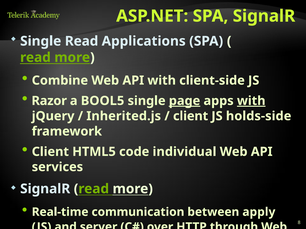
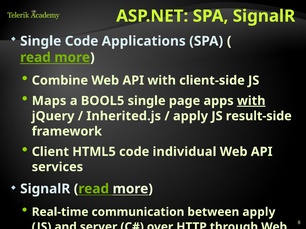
Single Read: Read -> Code (82, 41)
Razor: Razor -> Maps (49, 101)
page underline: present -> none (185, 101)
client: client -> apply (191, 116)
holds-side: holds-side -> result-side (259, 116)
